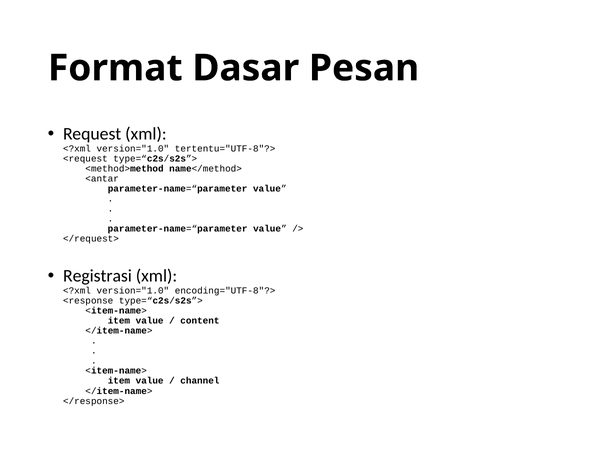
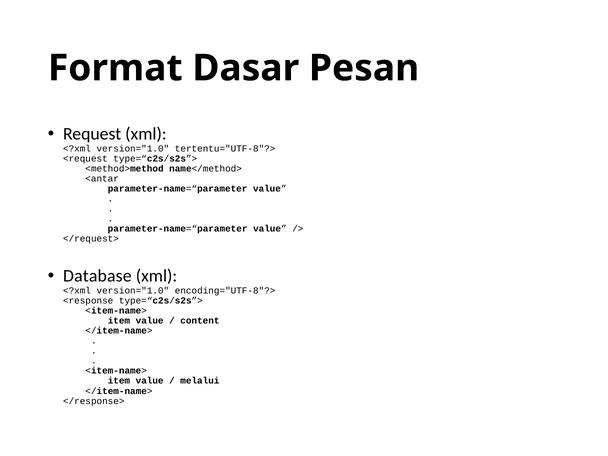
Registrasi: Registrasi -> Database (97, 276)
channel: channel -> melalui (200, 381)
